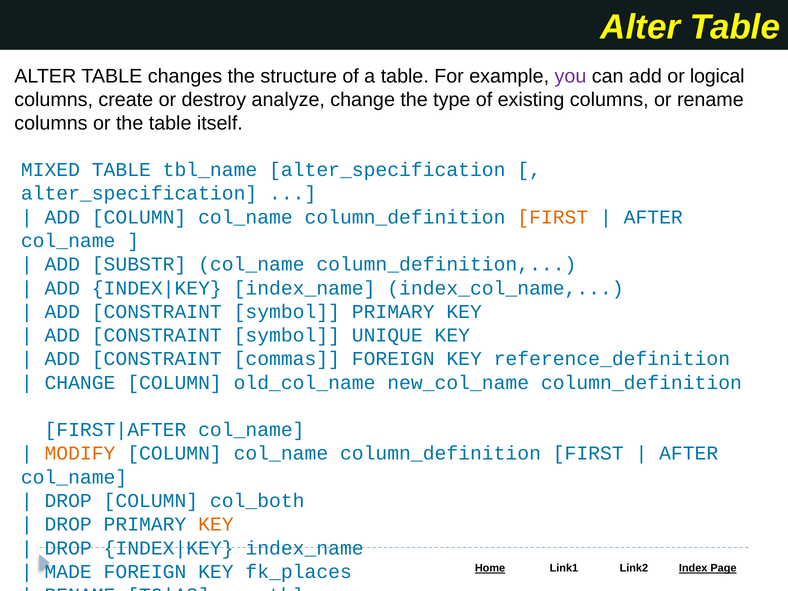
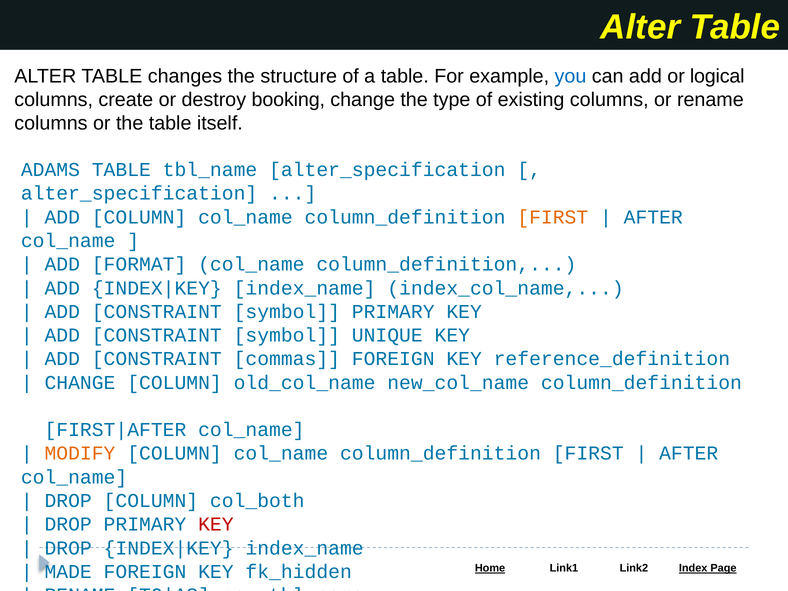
you colour: purple -> blue (571, 76)
analyze: analyze -> booking (288, 100)
MIXED: MIXED -> ADAMS (50, 170)
SUBSTR: SUBSTR -> FORMAT (139, 264)
KEY colour: orange -> red (216, 524)
fk_places: fk_places -> fk_hidden (299, 572)
